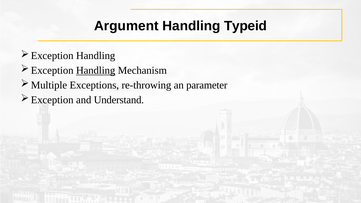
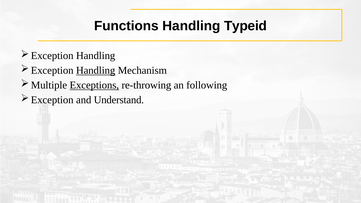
Argument: Argument -> Functions (126, 26)
Exceptions underline: none -> present (94, 85)
parameter: parameter -> following (207, 85)
